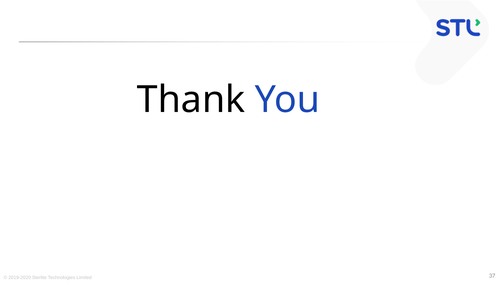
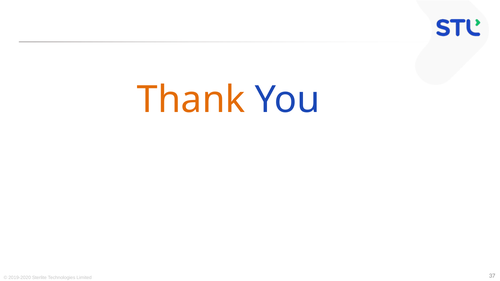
Thank colour: black -> orange (191, 100)
